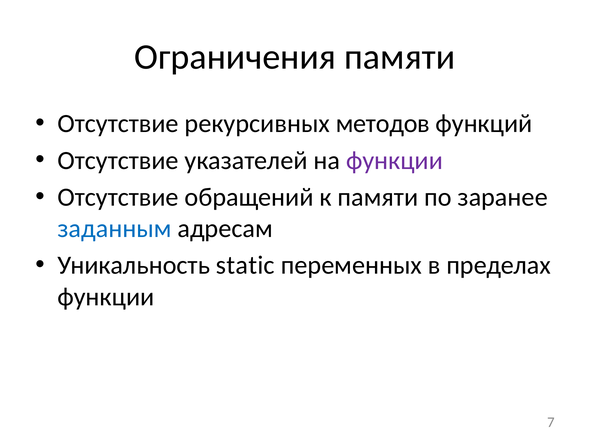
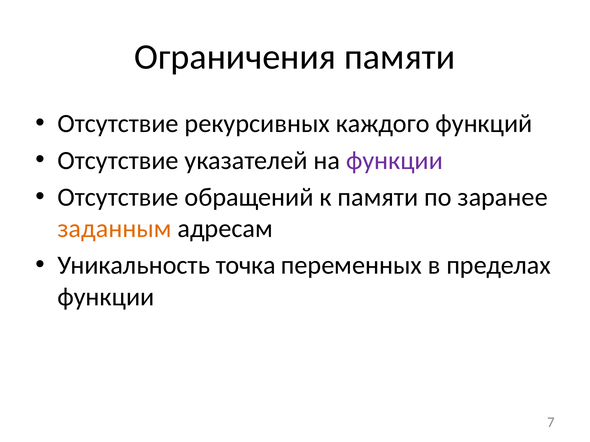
методов: методов -> каждого (383, 124)
заданным colour: blue -> orange (115, 229)
static: static -> точка (246, 266)
